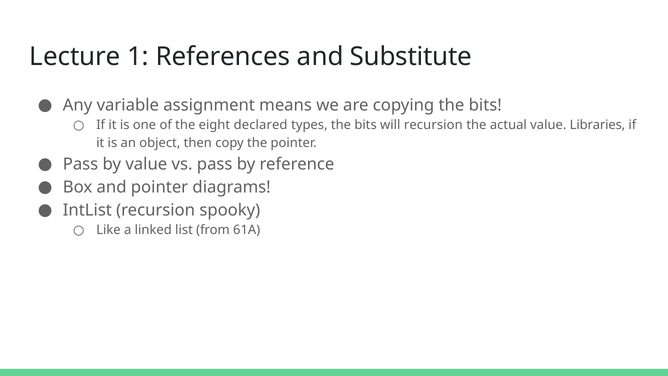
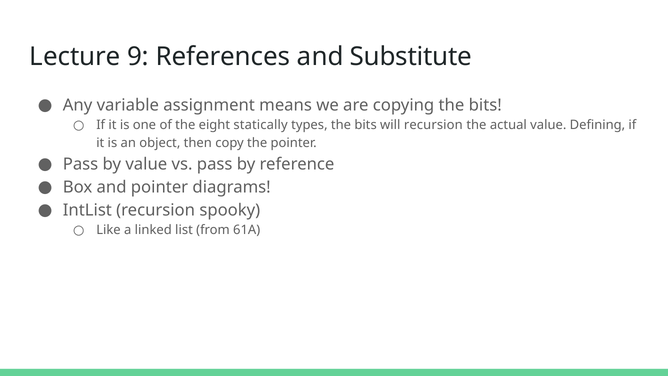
1: 1 -> 9 (138, 57)
declared: declared -> statically (261, 125)
Libraries: Libraries -> Defining (597, 125)
